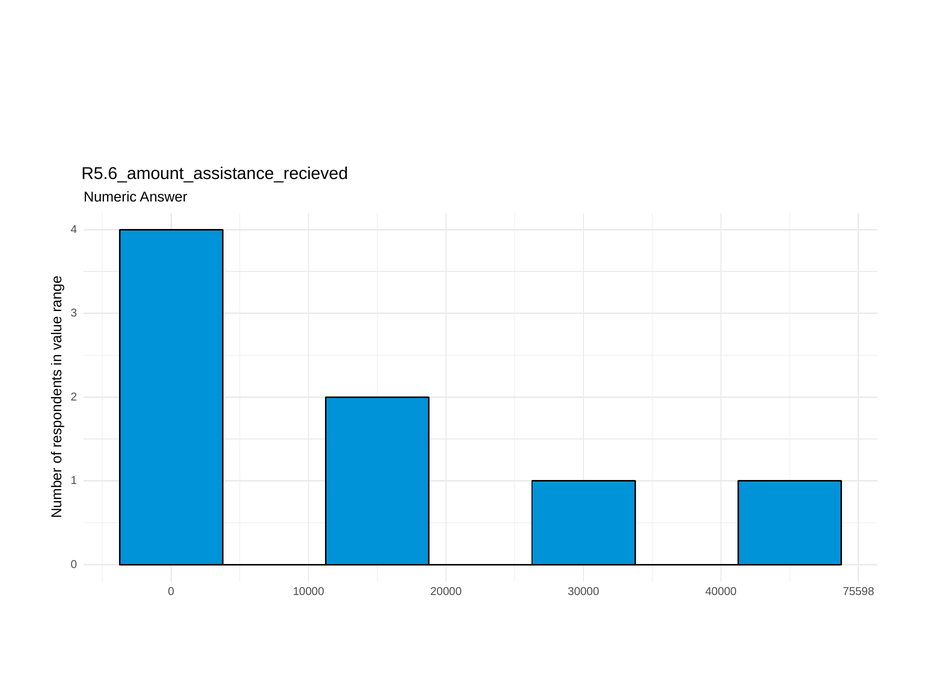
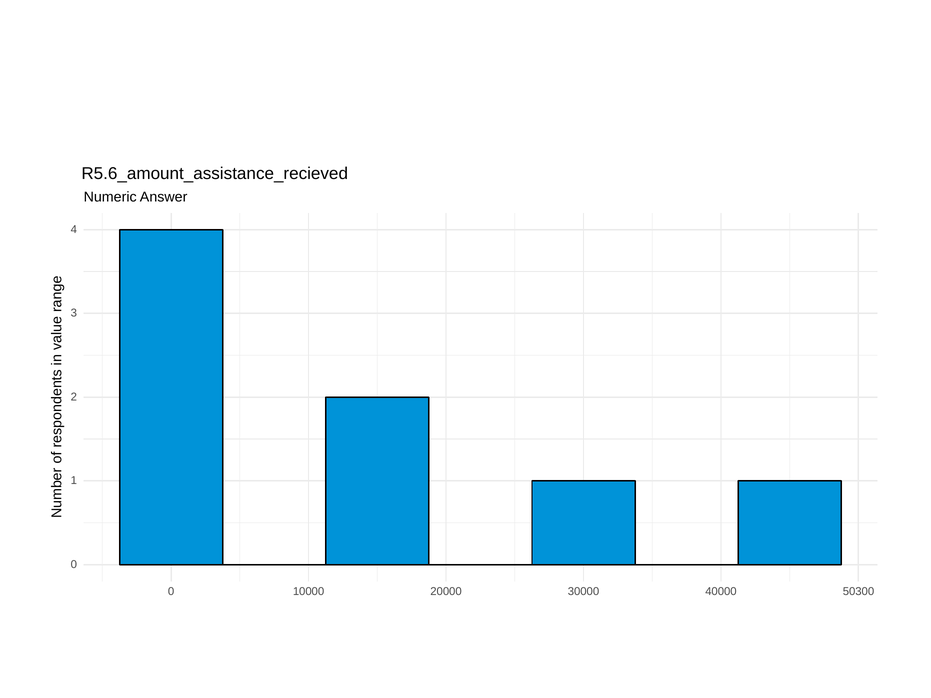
75598: 75598 -> 50300 (858, 592)
